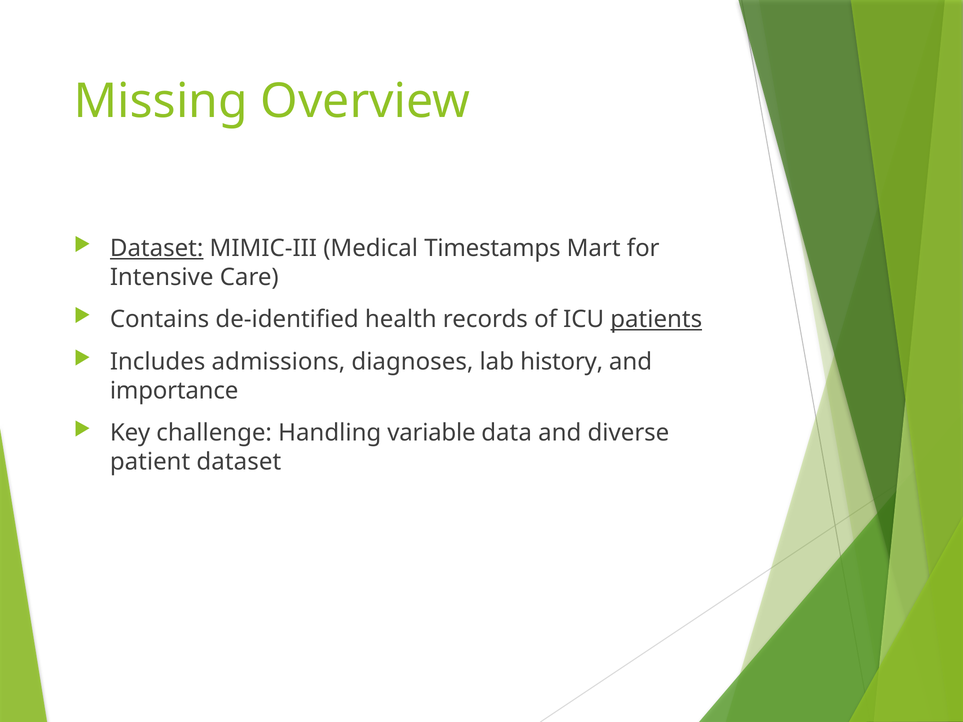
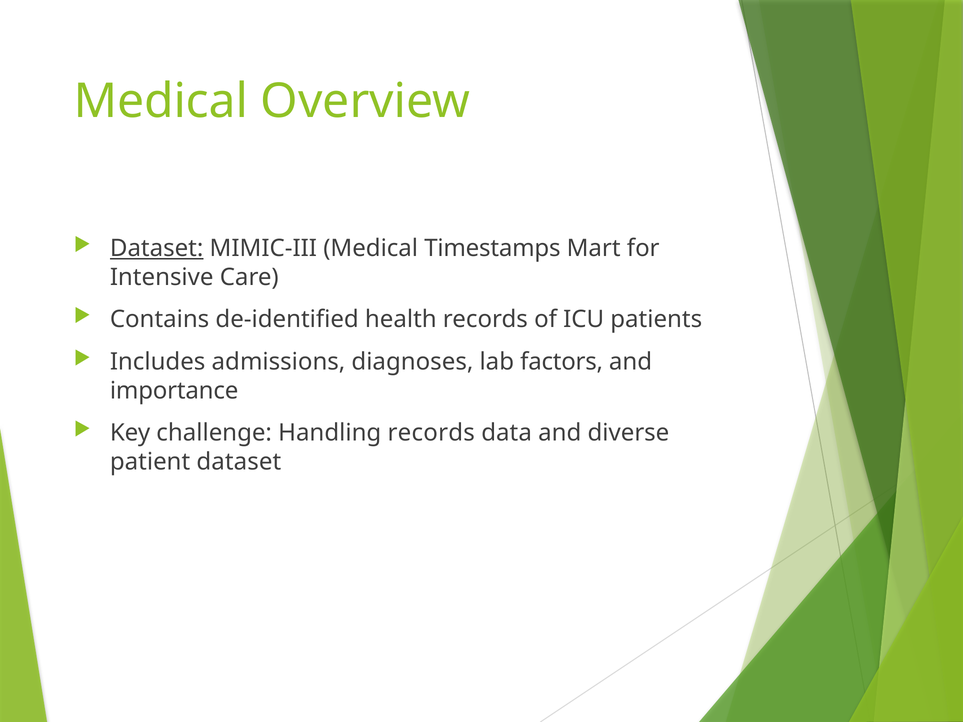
Missing: Missing -> Medical (161, 101)
patients underline: present -> none (656, 320)
history: history -> factors (562, 362)
Handling variable: variable -> records (431, 433)
